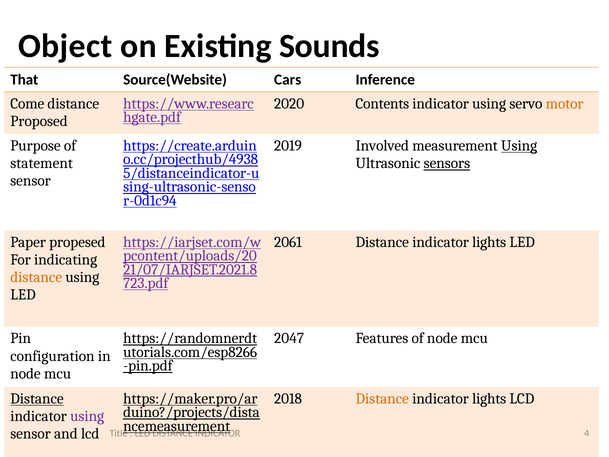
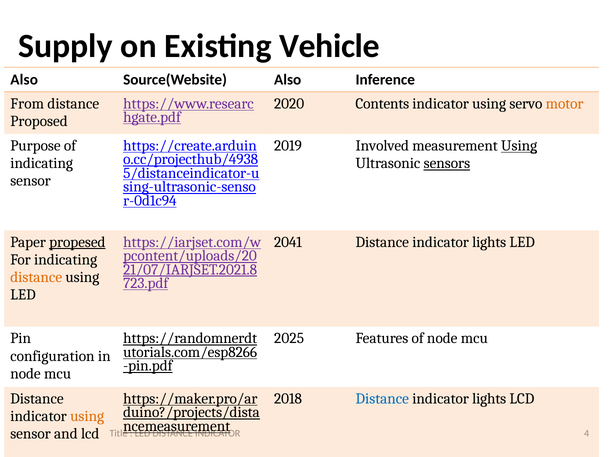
Object: Object -> Supply (65, 46)
Sounds: Sounds -> Vehicle (329, 46)
That: That -> Also (24, 80)
Source(Website Cars: Cars -> Also (288, 80)
Come: Come -> From (27, 104)
statement: statement -> indicating (42, 163)
propesed underline: none -> present (77, 242)
2061: 2061 -> 2041 (288, 242)
2047: 2047 -> 2025 (289, 338)
Distance underline: present -> none (37, 398)
Distance colour: orange -> blue (382, 398)
using colour: purple -> orange (87, 416)
